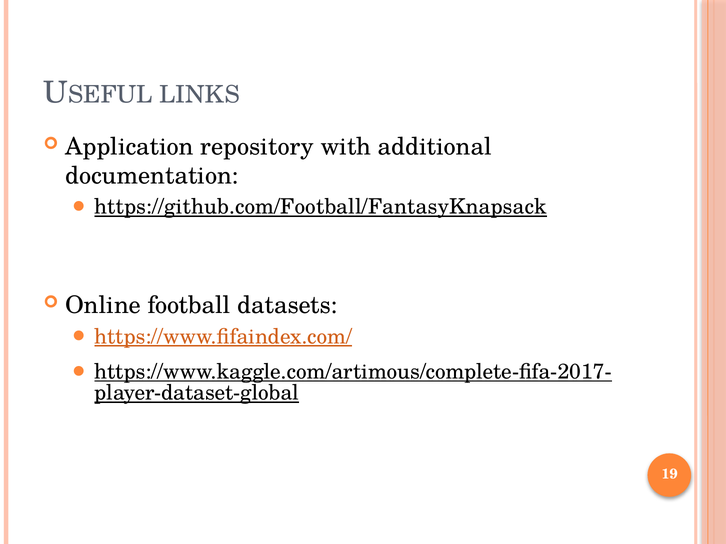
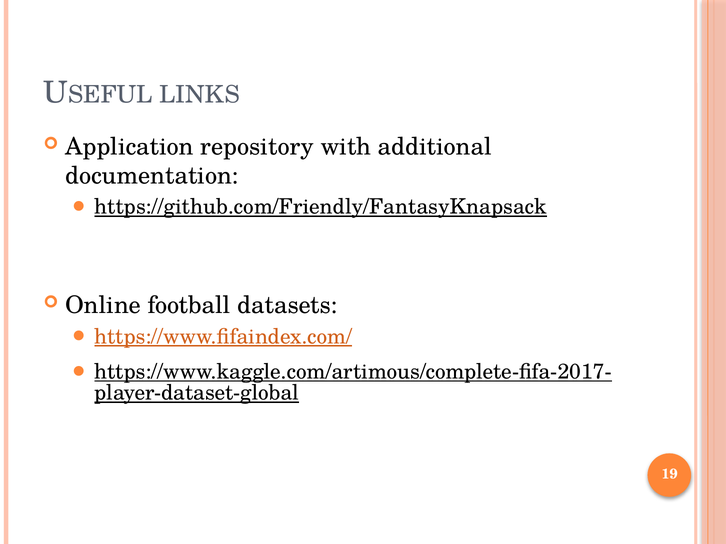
https://github.com/Football/FantasyKnapsack: https://github.com/Football/FantasyKnapsack -> https://github.com/Friendly/FantasyKnapsack (321, 207)
